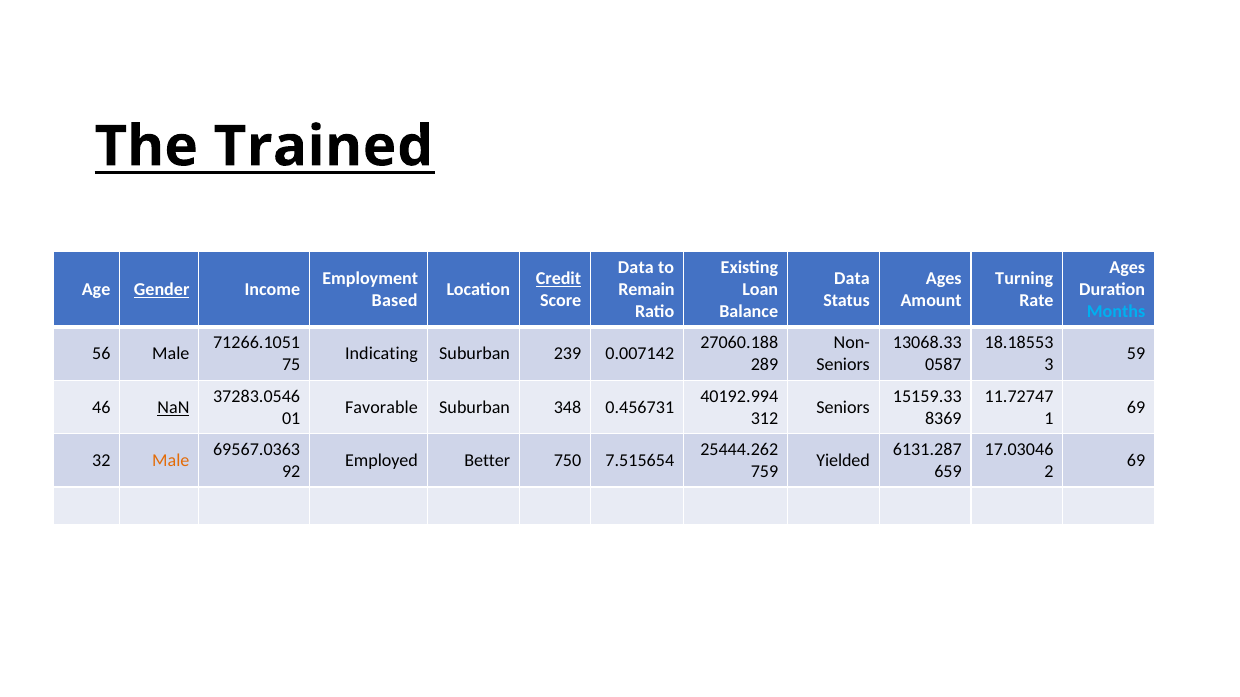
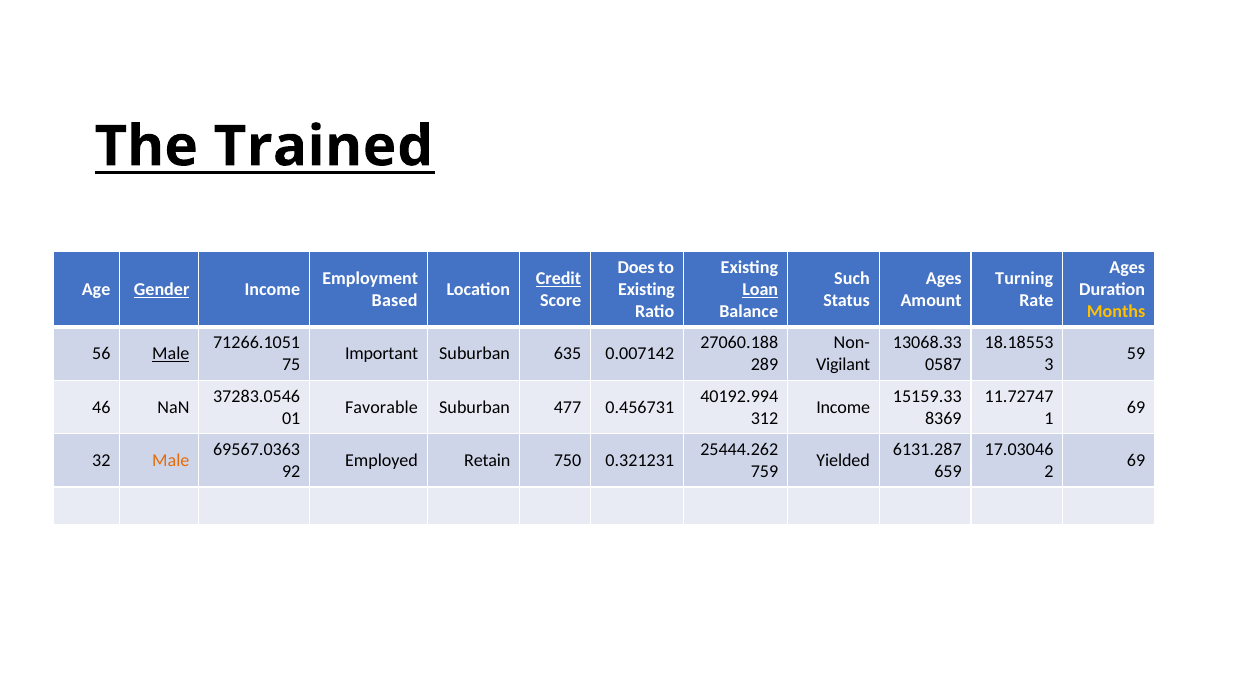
Data: Data -> Does (636, 268)
Data: Data -> Such (852, 279)
Remain: Remain -> Existing (646, 290)
Loan underline: none -> present (760, 290)
Months colour: light blue -> yellow (1116, 312)
Male underline: none -> present (171, 354)
Indicating: Indicating -> Important (382, 354)
239: 239 -> 635 (568, 354)
Seniors: Seniors -> Vigilant (843, 365)
NaN underline: present -> none (173, 408)
348: 348 -> 477 (568, 408)
Seniors: Seniors -> Income (843, 408)
Better: Better -> Retain (487, 461)
7.515654: 7.515654 -> 0.321231 (640, 461)
